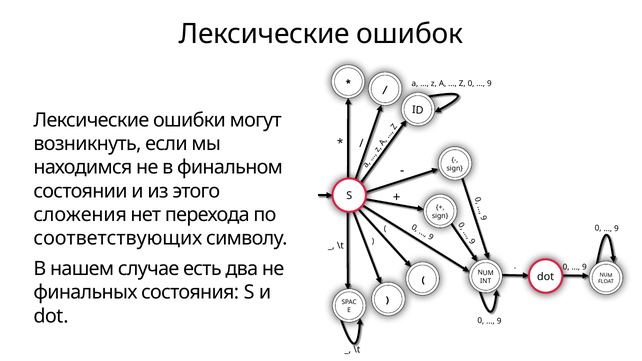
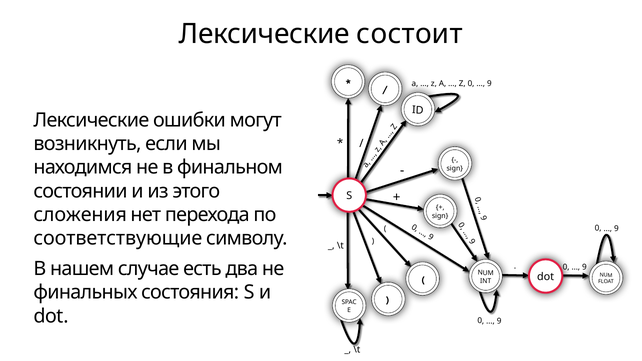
ошибок: ошибок -> состоит (410, 34)
соответствующих: соответствующих -> соответствующие (118, 239)
